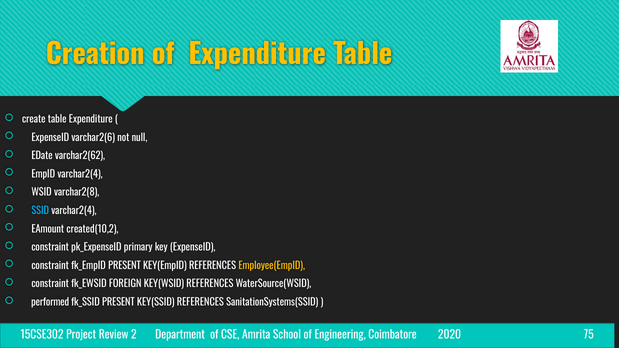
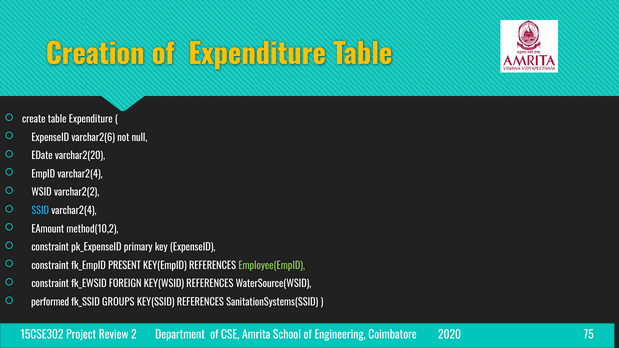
varchar2(62: varchar2(62 -> varchar2(20 (80, 156)
varchar2(8: varchar2(8 -> varchar2(2 (77, 193)
created(10,2: created(10,2 -> method(10,2 (92, 229)
Employee(EmpID colour: yellow -> light green (272, 266)
fk_SSID PRESENT: PRESENT -> GROUPS (118, 303)
